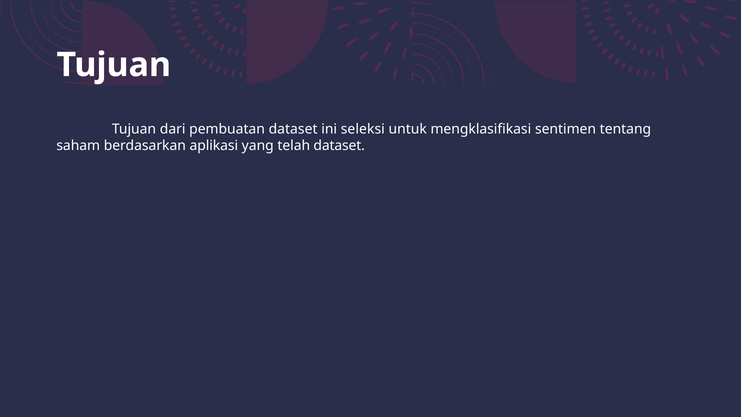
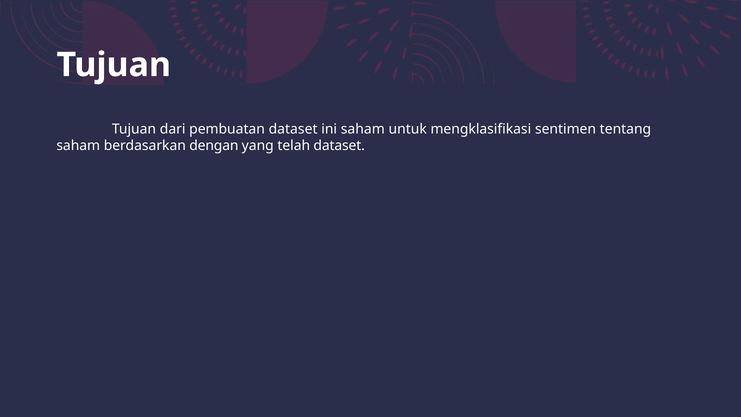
ini seleksi: seleksi -> saham (363, 129)
aplikasi: aplikasi -> dengan (214, 146)
